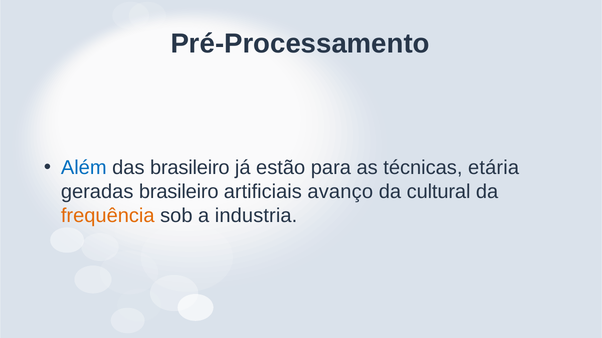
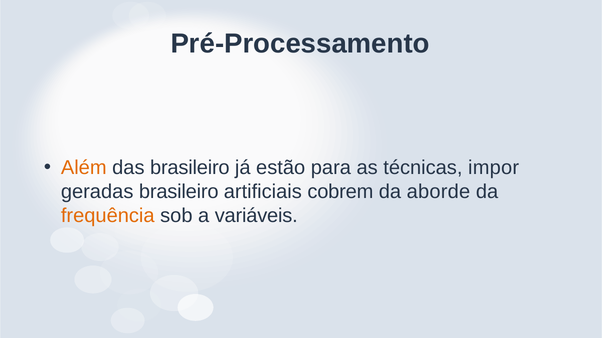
Além colour: blue -> orange (84, 168)
etária: etária -> impor (494, 168)
avanço: avanço -> cobrem (340, 192)
cultural: cultural -> aborde (438, 192)
industria: industria -> variáveis (256, 216)
